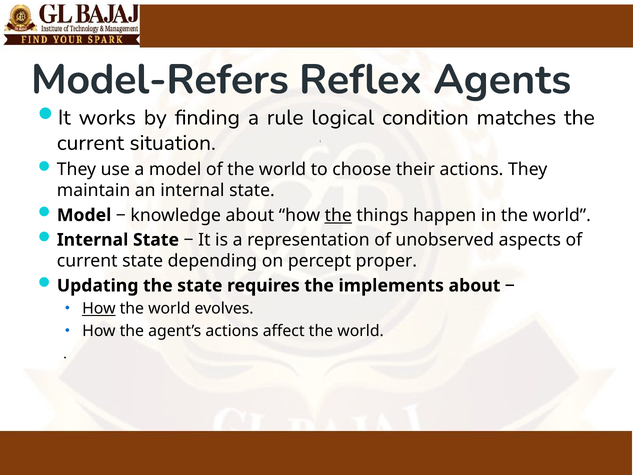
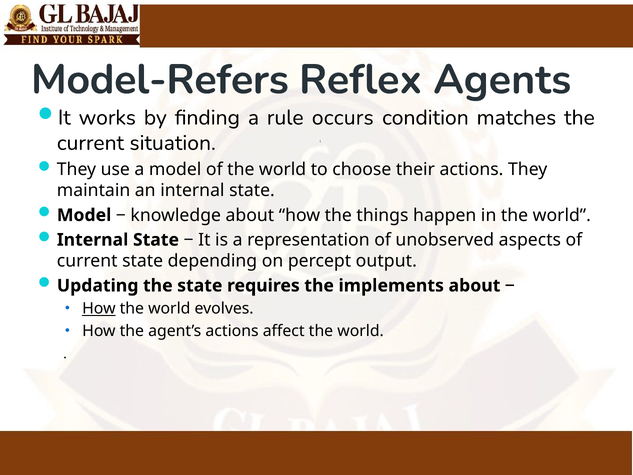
logical: logical -> occurs (343, 117)
the underline: present -> none (338, 215)
proper: proper -> output (386, 261)
